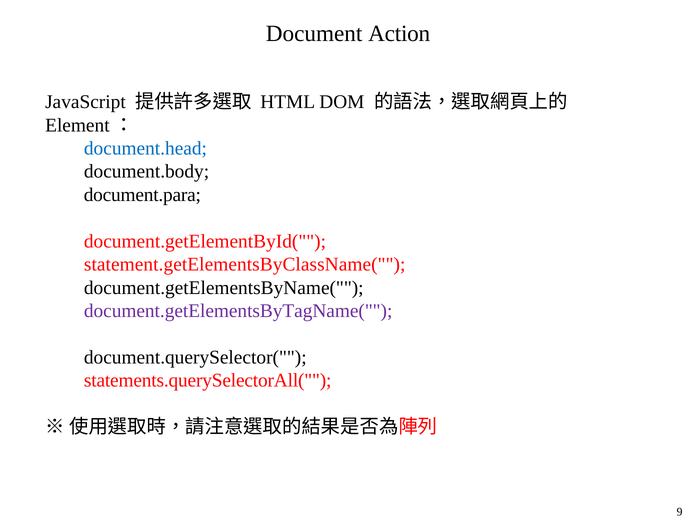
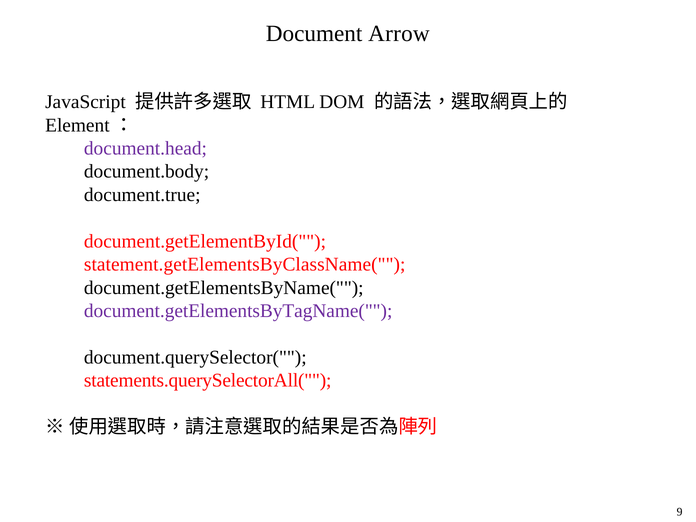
Action: Action -> Arrow (399, 33)
document.head colour: blue -> purple (145, 148)
document.para: document.para -> document.true (142, 195)
